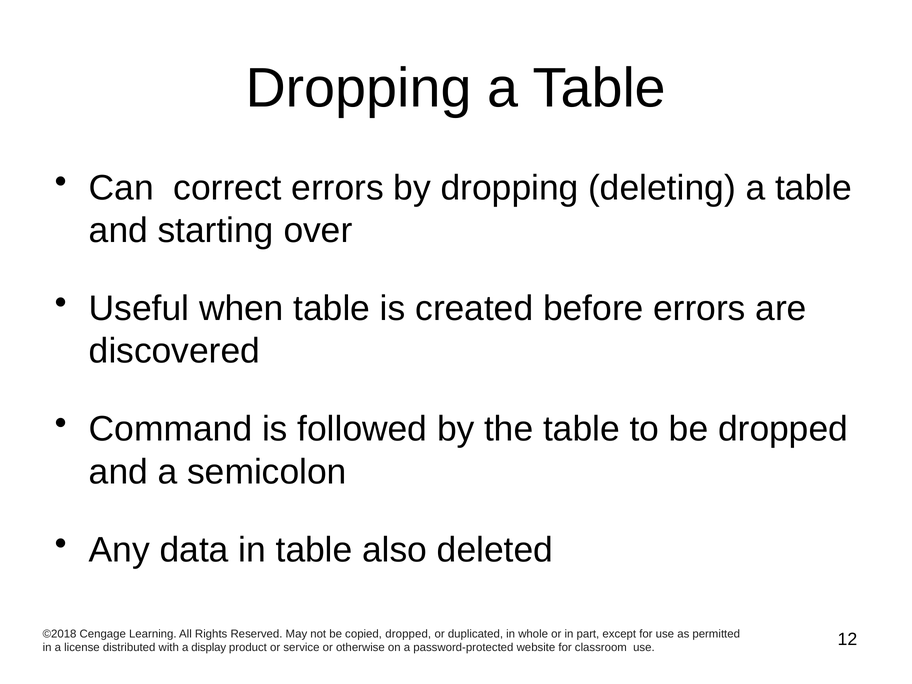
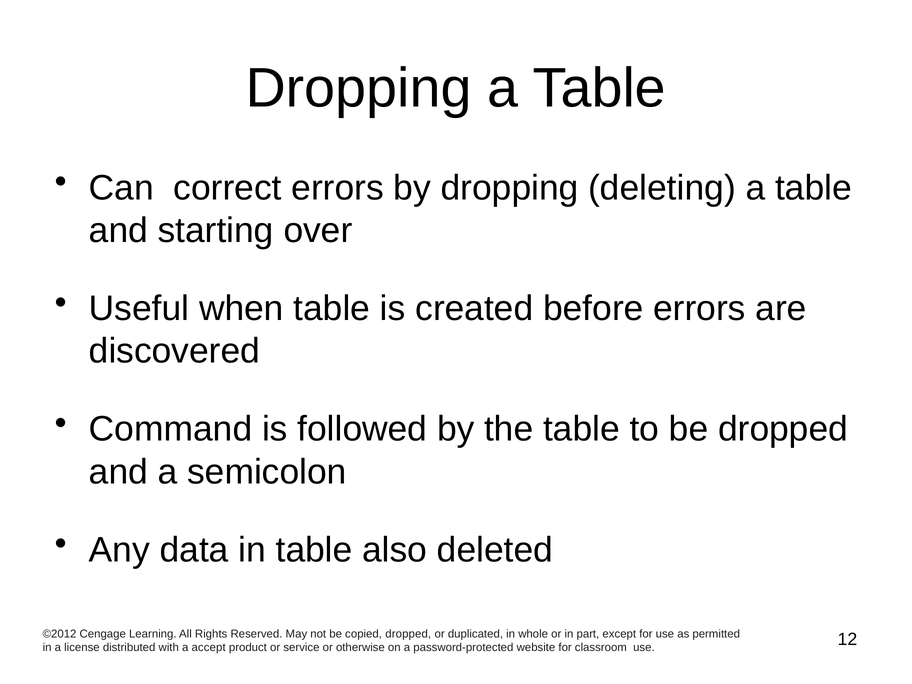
©2018: ©2018 -> ©2012 (60, 634)
display: display -> accept (209, 648)
